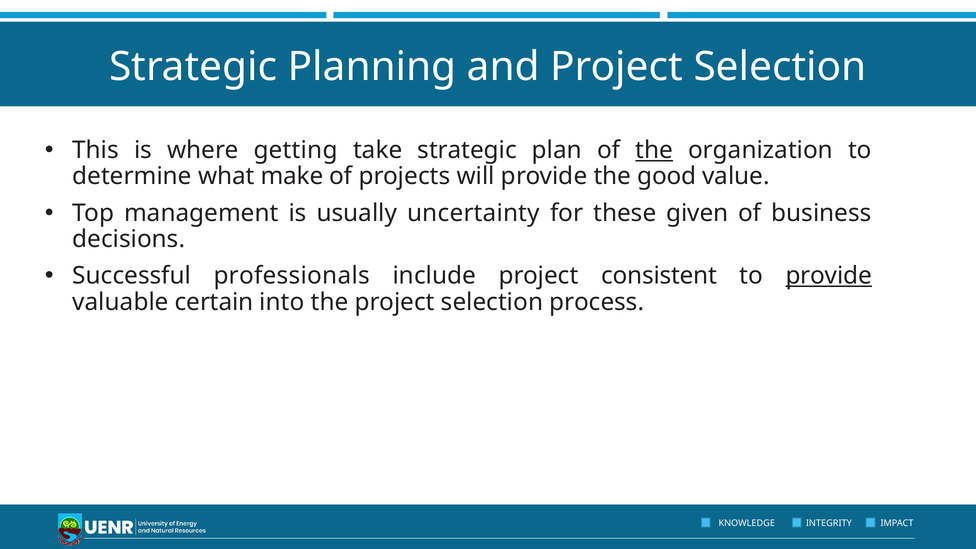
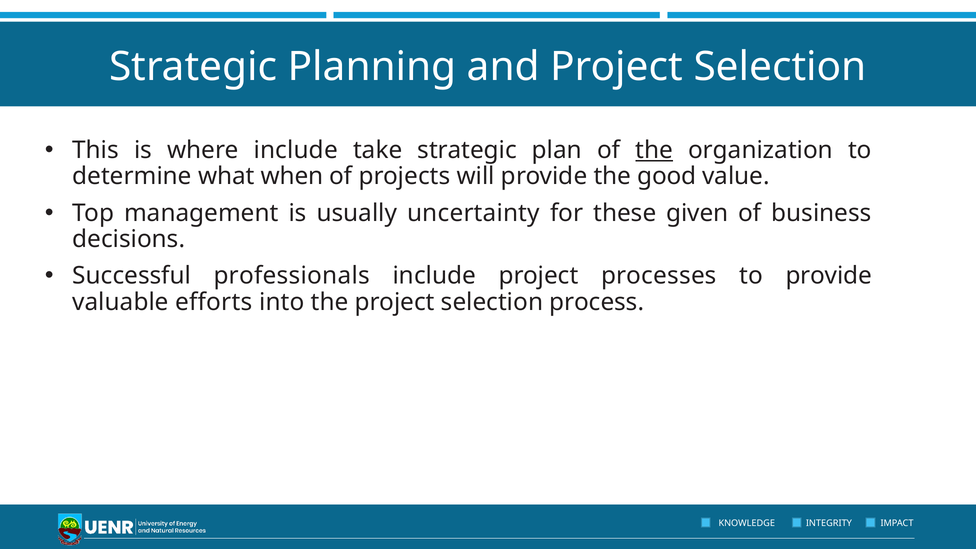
where getting: getting -> include (296, 150)
make: make -> when (292, 176)
consistent: consistent -> processes (659, 276)
provide underline: present -> none (829, 276)
certain: certain -> efforts (214, 302)
